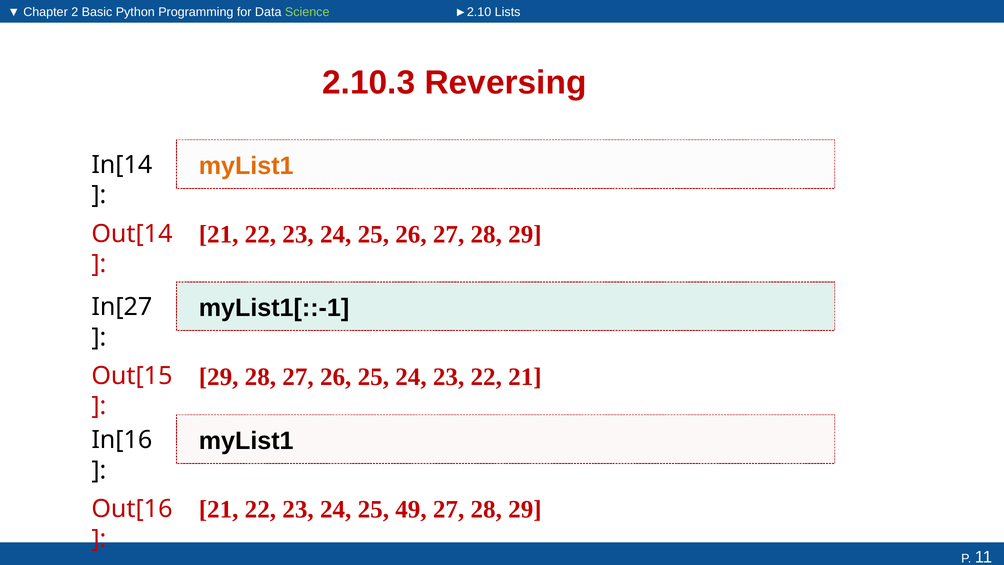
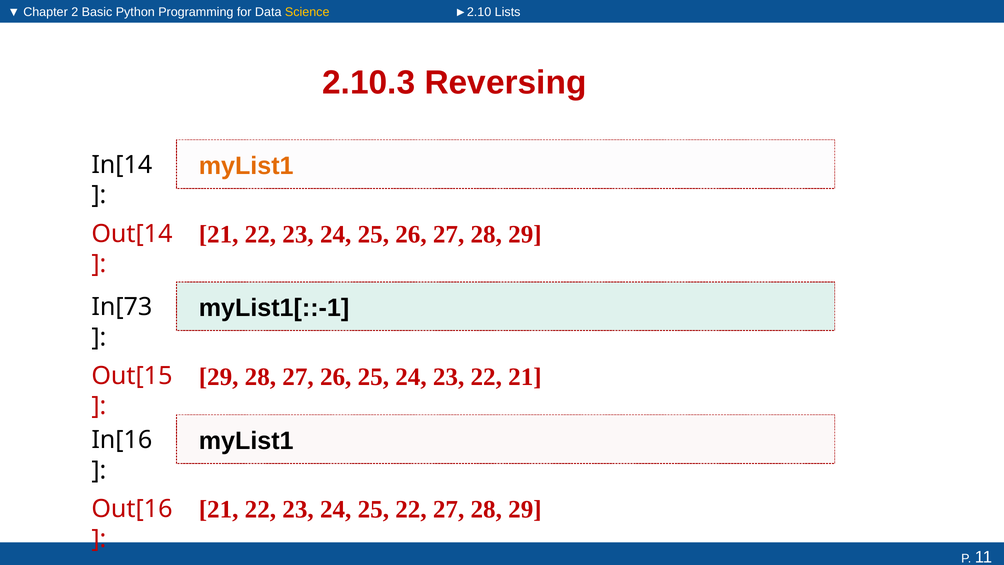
Science colour: light green -> yellow (307, 12)
In[27: In[27 -> In[73 (122, 307)
25 49: 49 -> 22 (411, 509)
